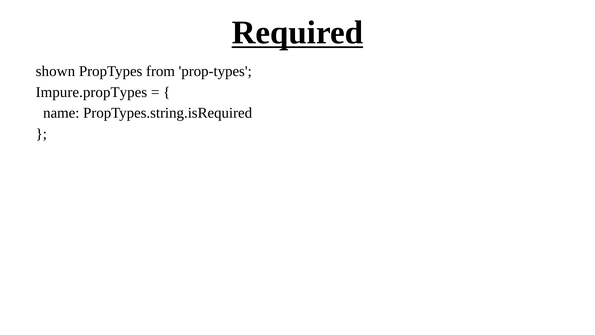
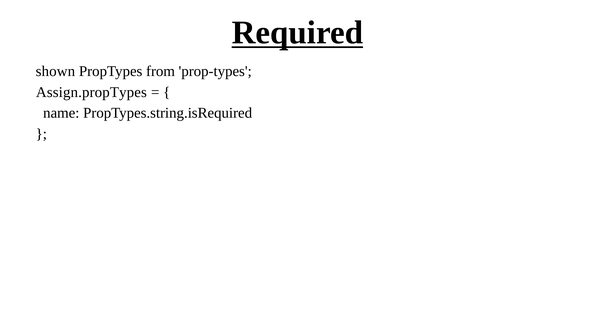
Impure.propTypes: Impure.propTypes -> Assign.propTypes (91, 92)
